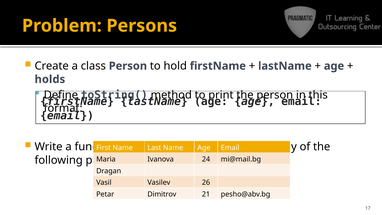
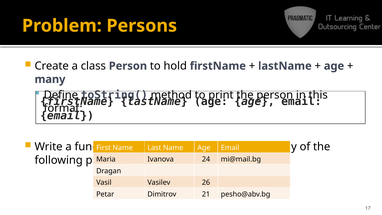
holds: holds -> many (50, 79)
